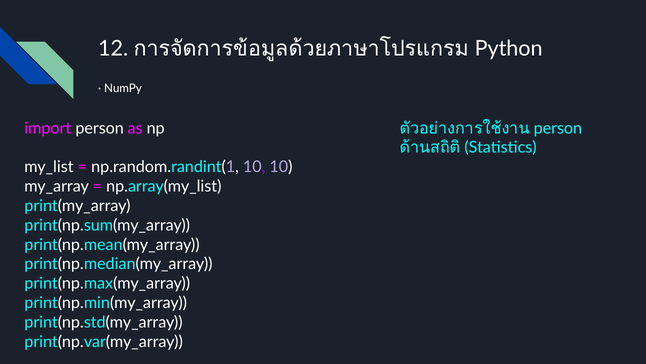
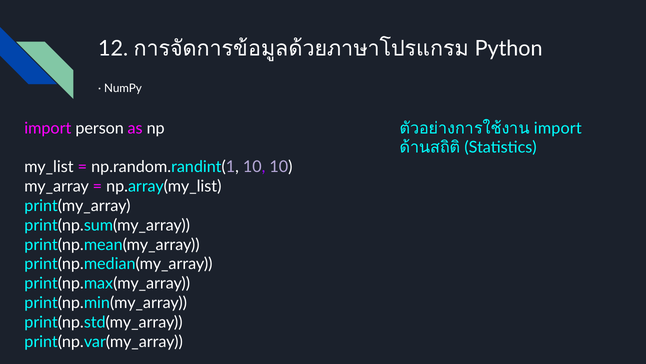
person: person -> import (558, 128)
